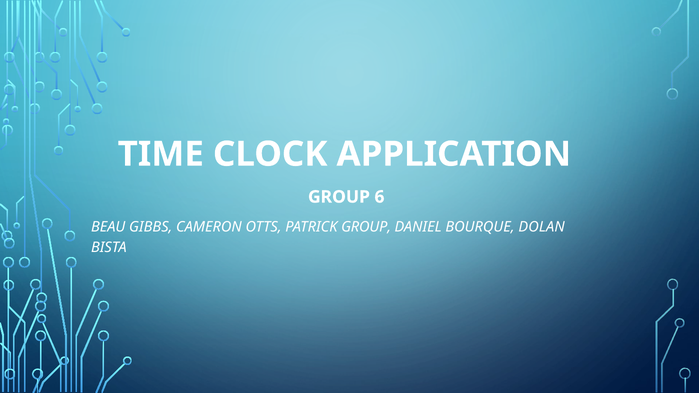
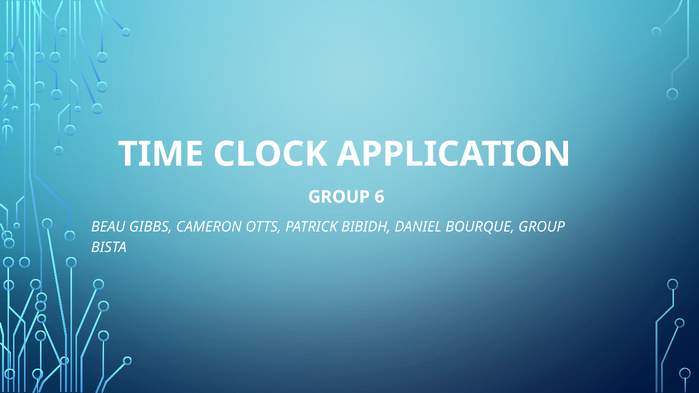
PATRICK GROUP: GROUP -> BIBIDH (366, 227)
BOURQUE DOLAN: DOLAN -> GROUP (542, 227)
